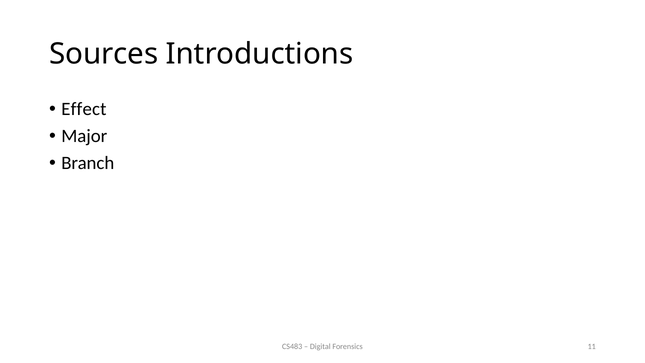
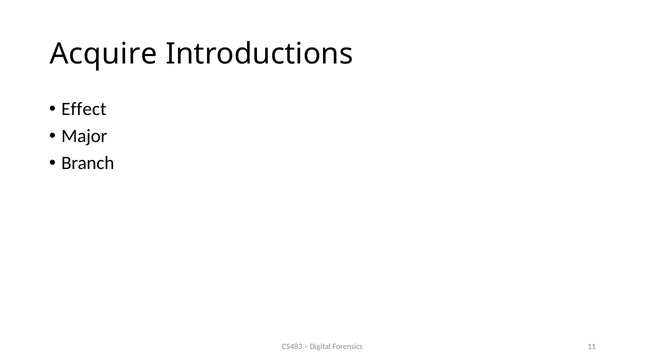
Sources: Sources -> Acquire (103, 54)
